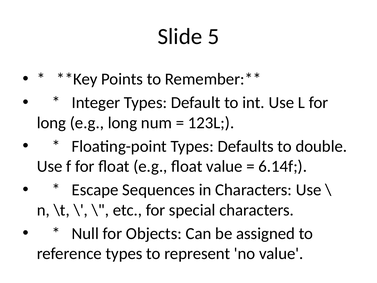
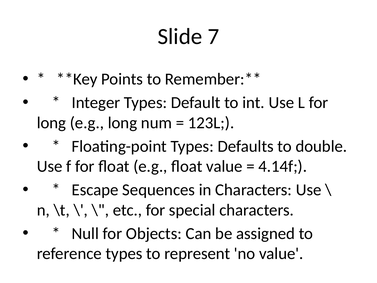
5: 5 -> 7 (213, 36)
6.14f: 6.14f -> 4.14f (283, 166)
